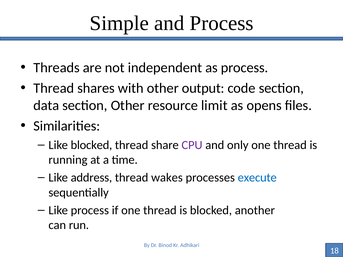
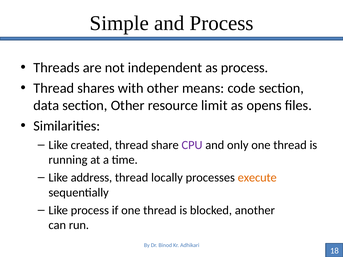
output: output -> means (203, 88)
Like blocked: blocked -> created (91, 145)
wakes: wakes -> locally (167, 178)
execute colour: blue -> orange (257, 178)
